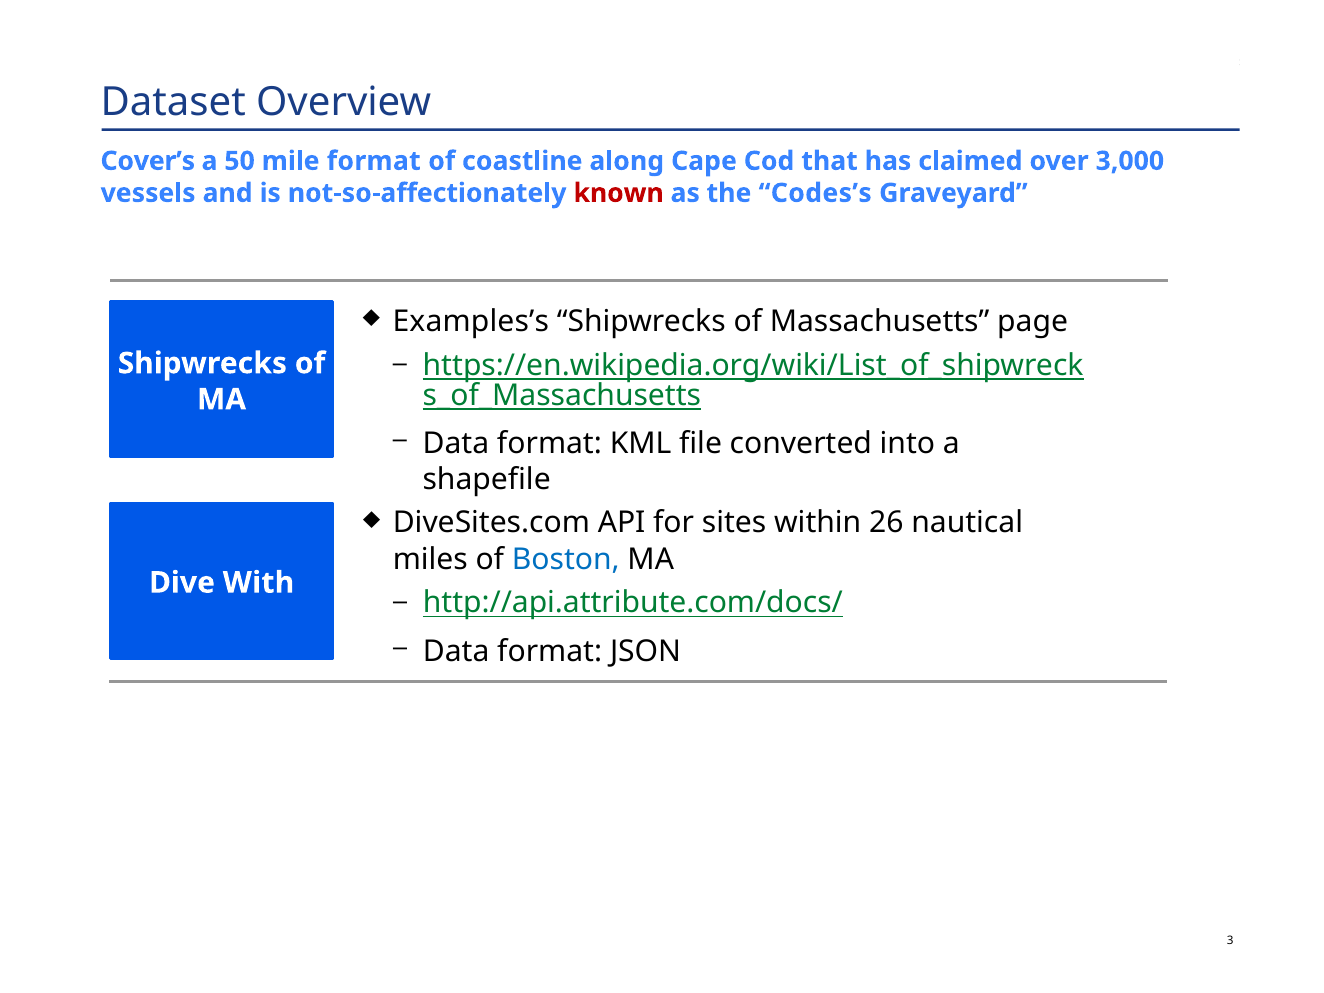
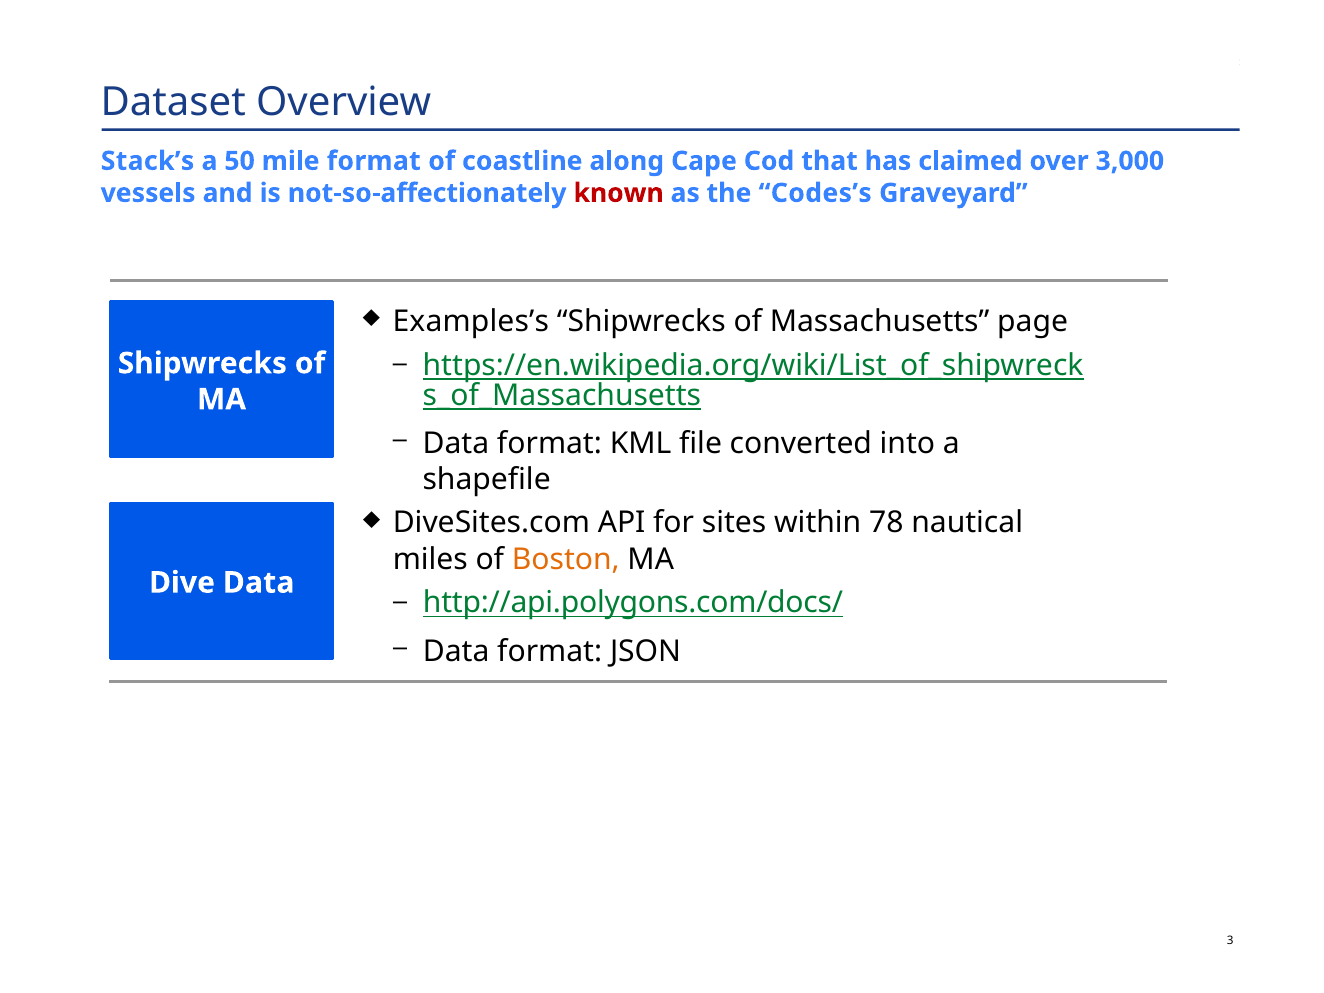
Cover’s: Cover’s -> Stack’s (148, 161)
26: 26 -> 78 (886, 523)
Boston colour: blue -> orange (566, 559)
Dive With: With -> Data (259, 583)
http://api.attribute.com/docs/: http://api.attribute.com/docs/ -> http://api.polygons.com/docs/ (633, 603)
